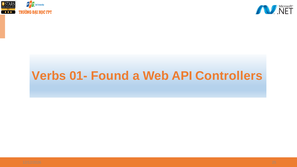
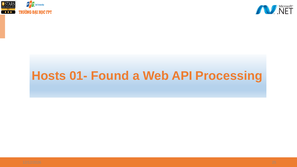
Verbs: Verbs -> Hosts (49, 76)
Controllers: Controllers -> Processing (229, 76)
